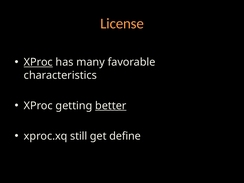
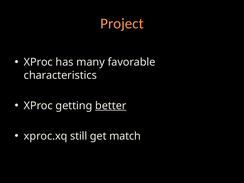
License: License -> Project (122, 24)
XProc underline: present -> none (38, 62)
define: define -> match (125, 136)
